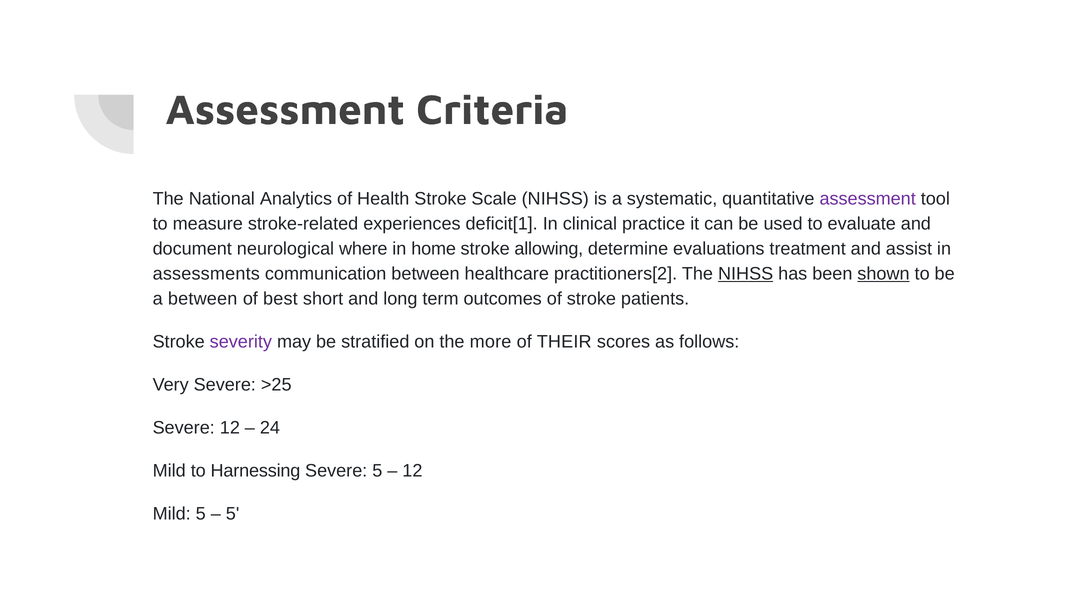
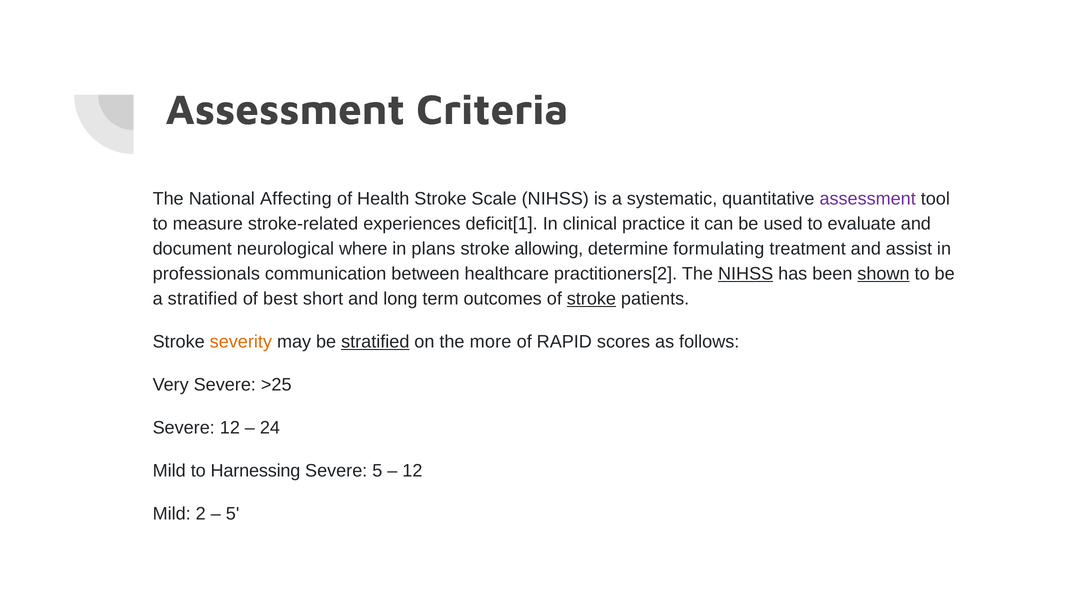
Analytics: Analytics -> Affecting (296, 199)
home: home -> plans (433, 249)
evaluations: evaluations -> formulating (719, 249)
assessments: assessments -> professionals (206, 274)
a between: between -> stratified (203, 299)
stroke underline: none -> present (591, 299)
severity colour: purple -> orange (241, 342)
stratified underline: none -> present (375, 342)
THEIR: THEIR -> RAPID (564, 342)
Mild 5: 5 -> 2 (201, 514)
